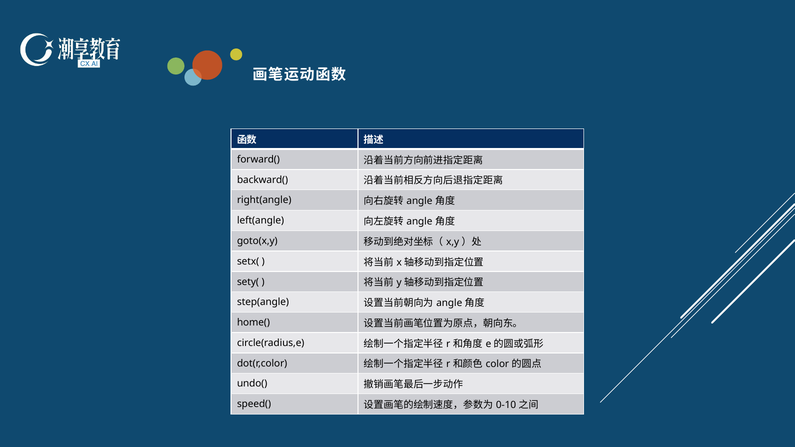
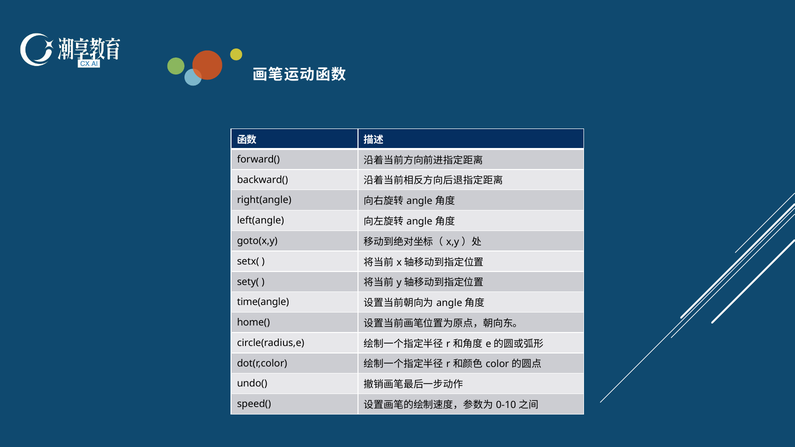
step(angle: step(angle -> time(angle (263, 302)
